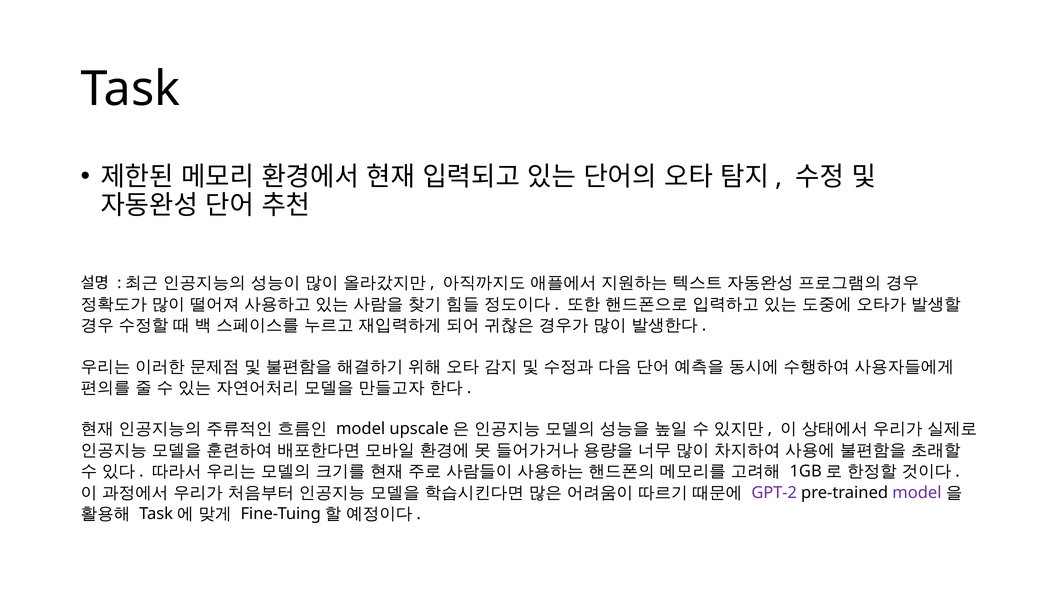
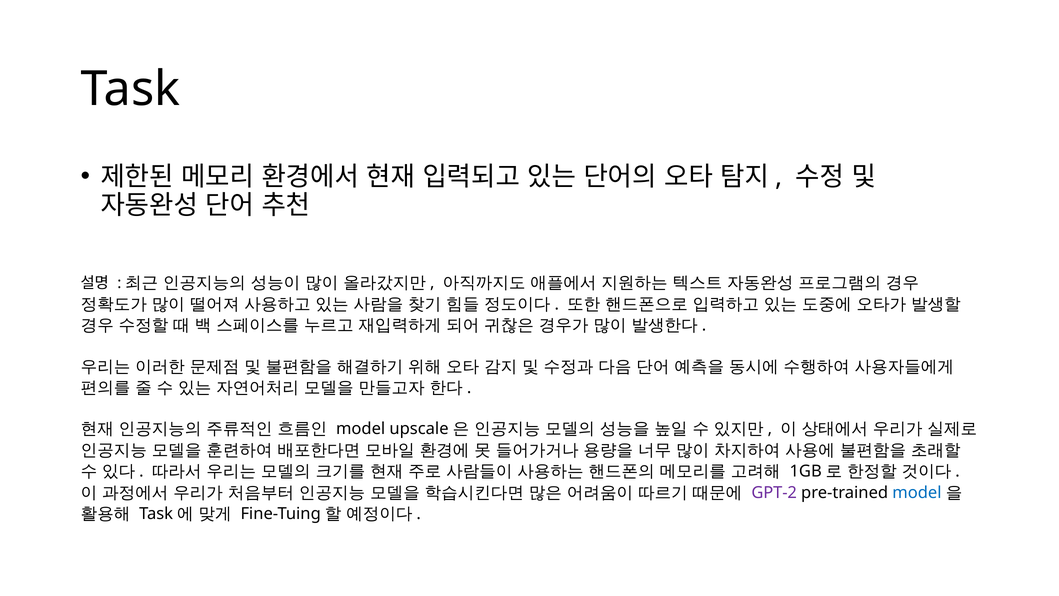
model colour: purple -> blue (917, 492)
